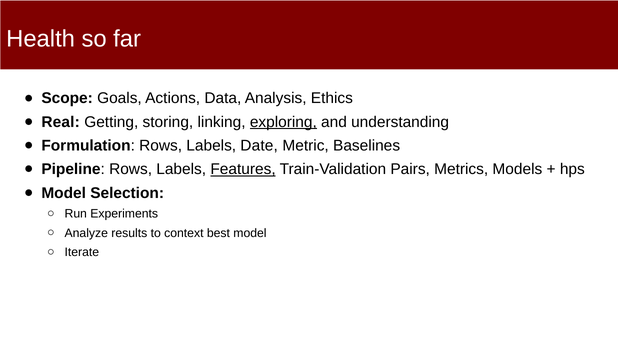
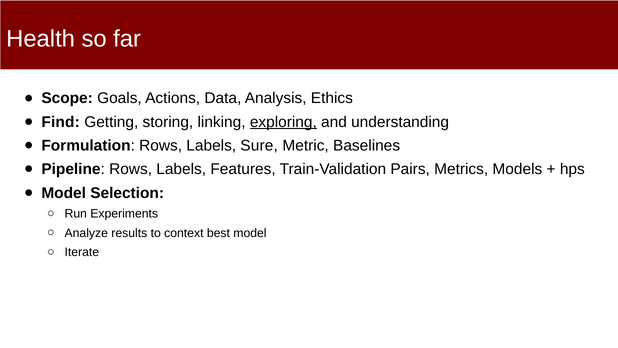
Real: Real -> Find (61, 122)
Date: Date -> Sure (259, 145)
Features underline: present -> none (243, 169)
